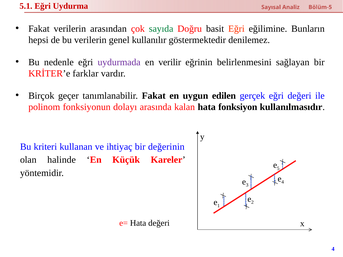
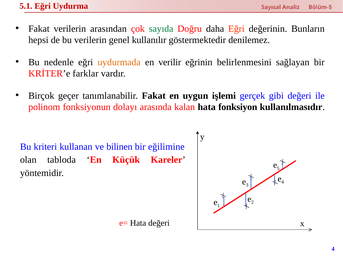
basit: basit -> daha (215, 29)
eğilimine: eğilimine -> değerinin (268, 29)
uydurmada colour: purple -> orange (119, 62)
edilen: edilen -> işlemi (224, 96)
gerçek eğri: eğri -> gibi (276, 96)
ihtiyaç: ihtiyaç -> bilinen (119, 147)
değerinin: değerinin -> eğilimine (166, 147)
halinde: halinde -> tabloda (62, 160)
